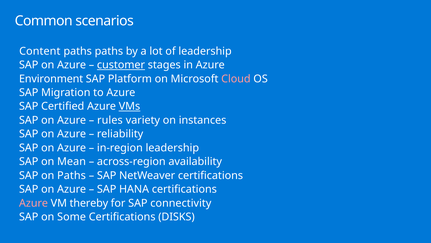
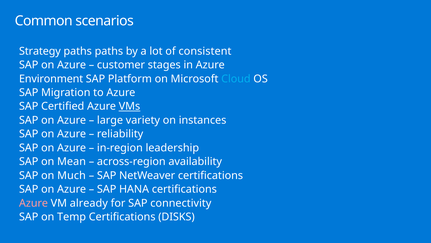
Content: Content -> Strategy (40, 51)
of leadership: leadership -> consistent (205, 51)
customer underline: present -> none (121, 65)
Cloud colour: pink -> light blue (236, 79)
rules: rules -> large (110, 120)
on Paths: Paths -> Much (72, 175)
thereby: thereby -> already (89, 203)
Some: Some -> Temp (72, 216)
